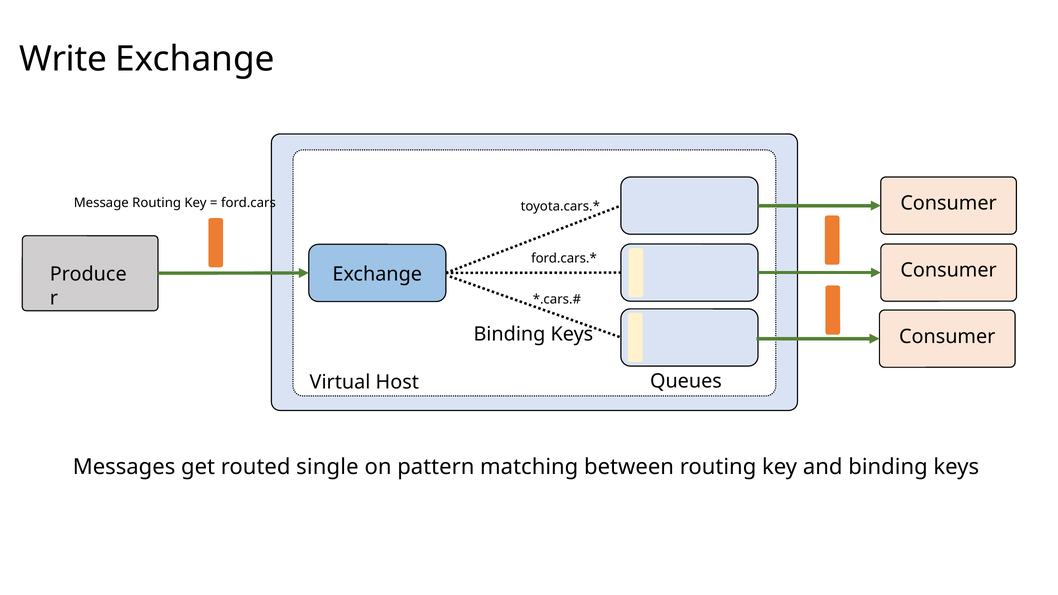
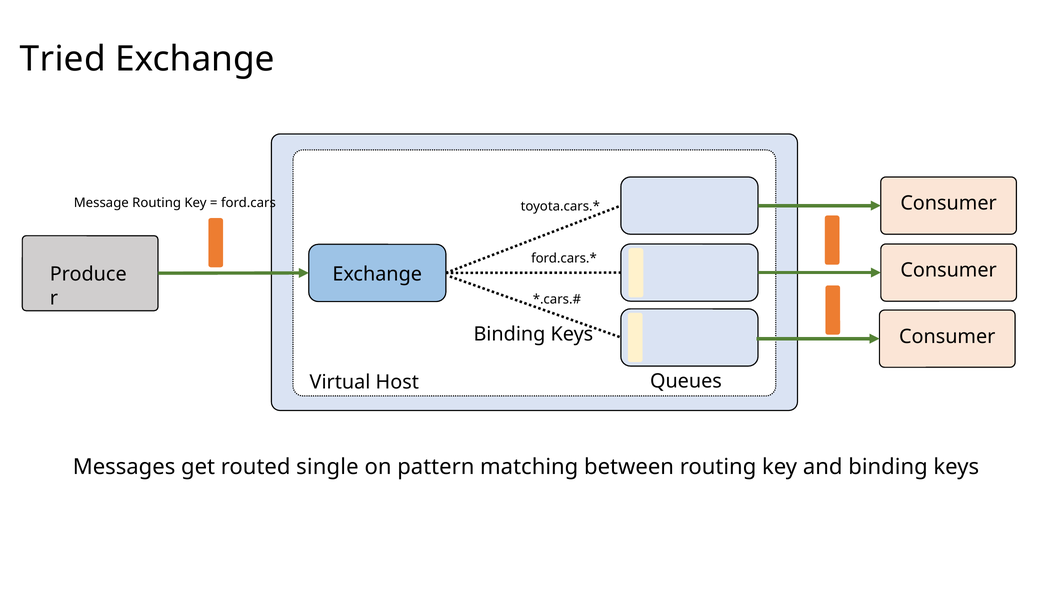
Write: Write -> Tried (63, 59)
